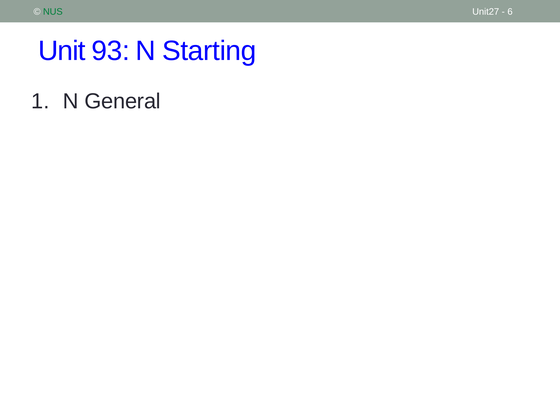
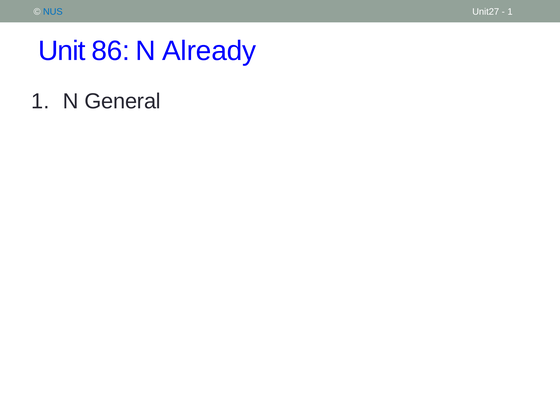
NUS colour: green -> blue (53, 12)
6: 6 -> 1 (510, 12)
93: 93 -> 86 (111, 51)
Starting: Starting -> Already (209, 51)
